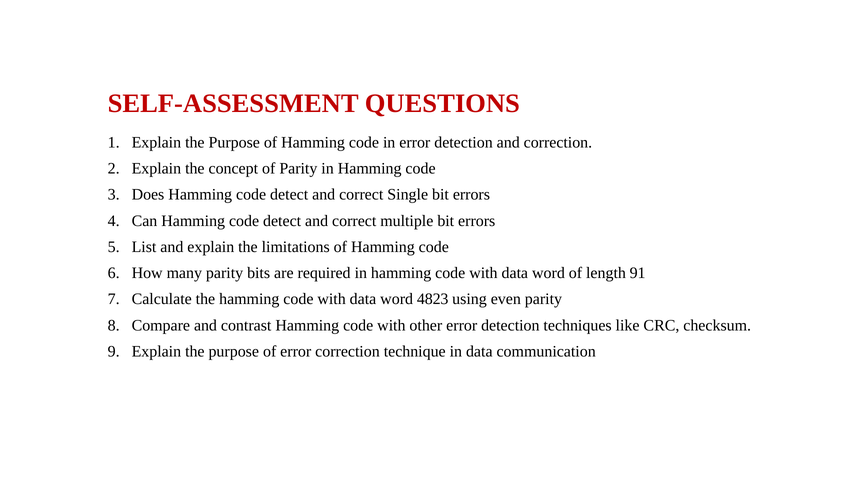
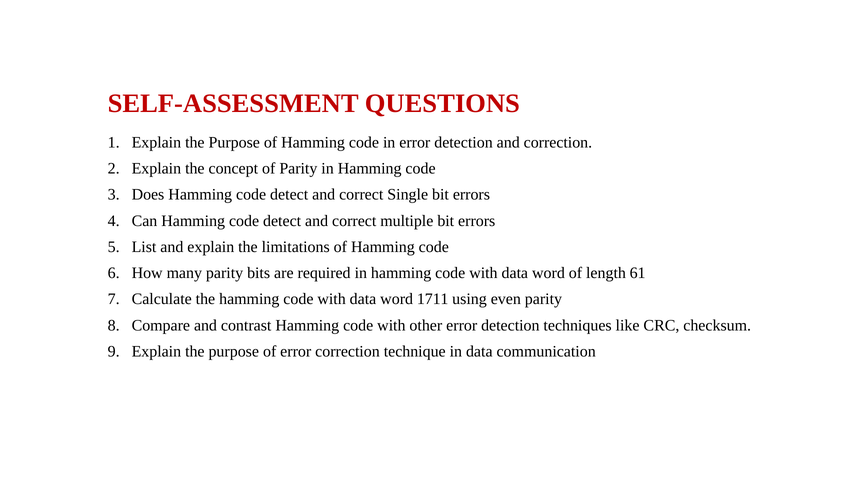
91: 91 -> 61 (638, 273)
4823: 4823 -> 1711 (433, 299)
